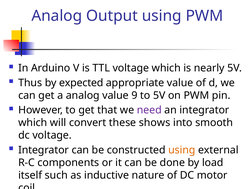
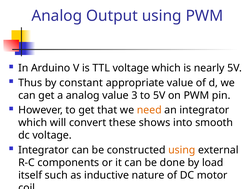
expected: expected -> constant (81, 83)
9: 9 -> 3 (134, 95)
need colour: purple -> orange (149, 110)
